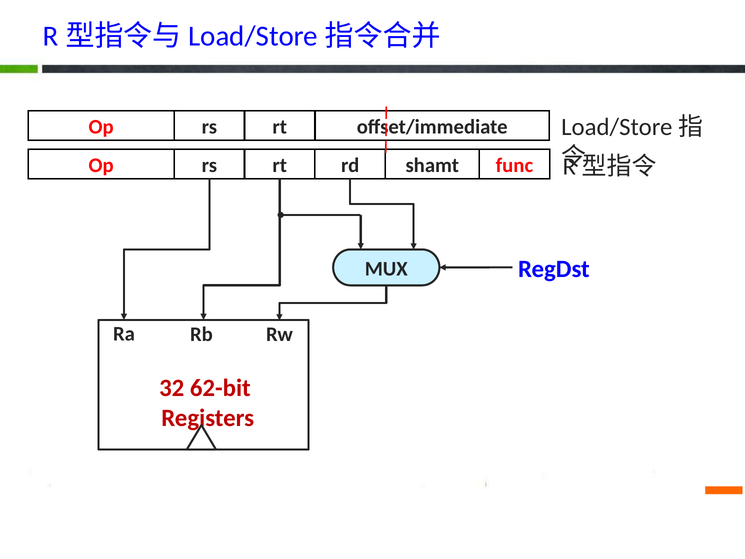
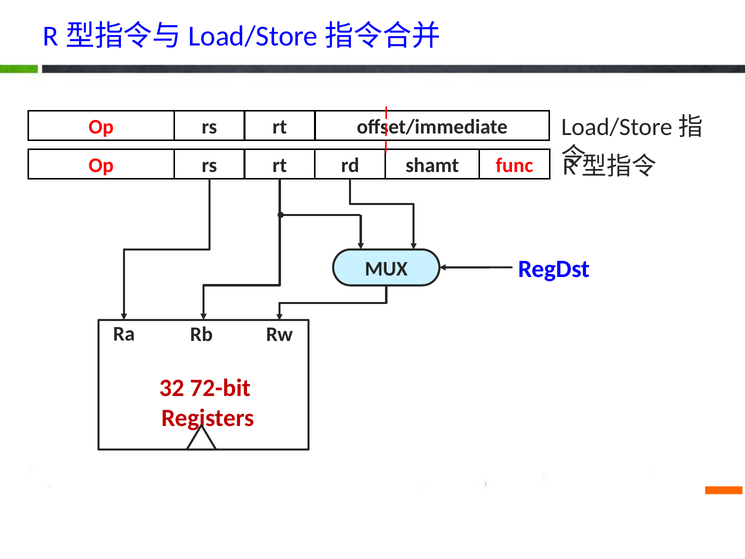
62-bit: 62-bit -> 72-bit (220, 388)
